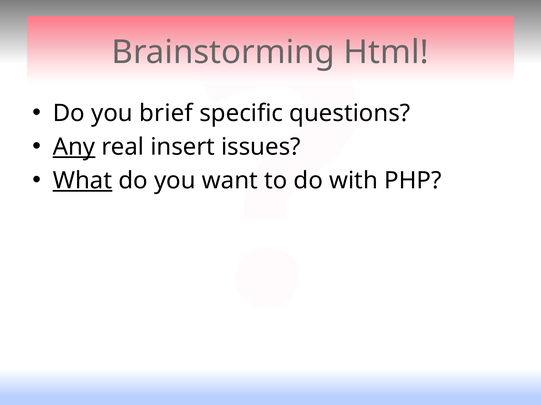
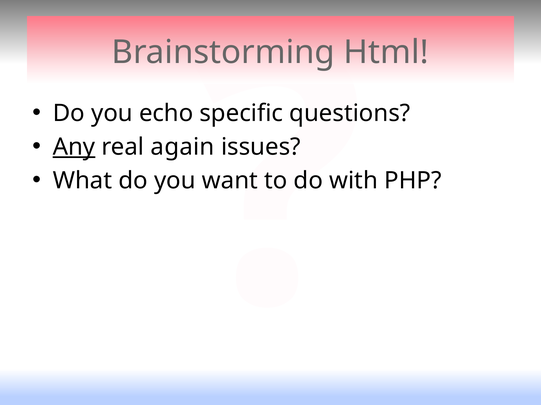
brief: brief -> echo (166, 113)
insert: insert -> again (183, 147)
What underline: present -> none (82, 181)
